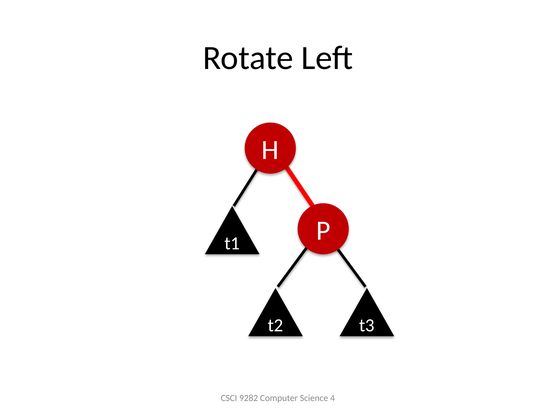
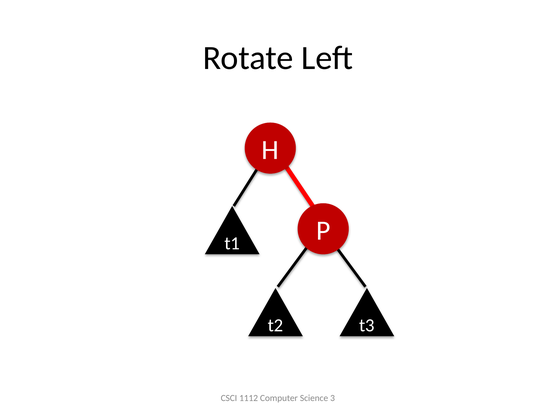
9282: 9282 -> 1112 (249, 398)
4: 4 -> 3 (333, 398)
